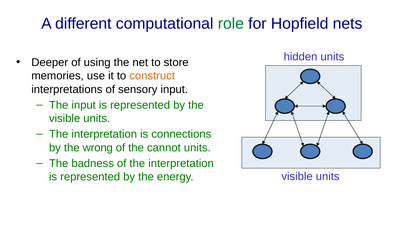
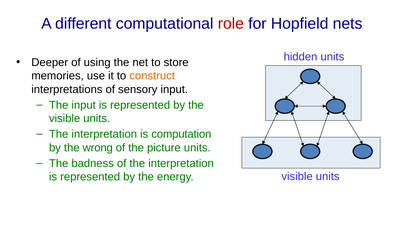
role colour: green -> red (231, 24)
connections: connections -> computation (181, 134)
cannot: cannot -> picture (164, 148)
